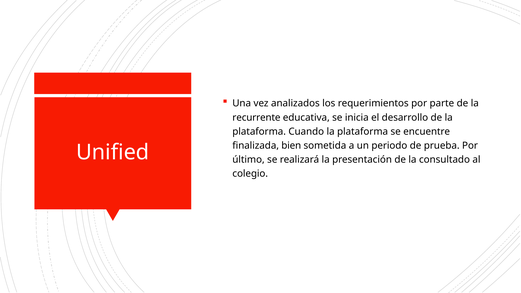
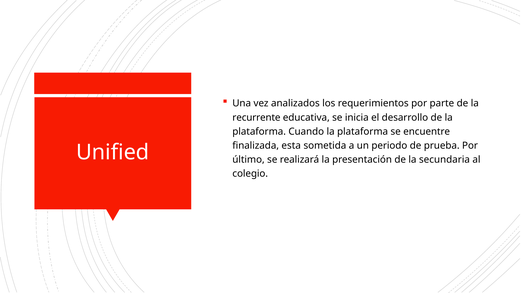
bien: bien -> esta (291, 146)
consultado: consultado -> secundaria (444, 160)
